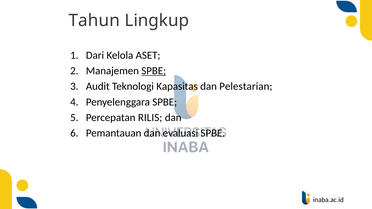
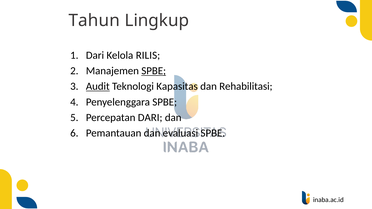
ASET: ASET -> RILIS (148, 55)
Audit underline: none -> present (98, 86)
Pelestarian: Pelestarian -> Rehabilitasi (246, 86)
Percepatan RILIS: RILIS -> DARI (150, 118)
